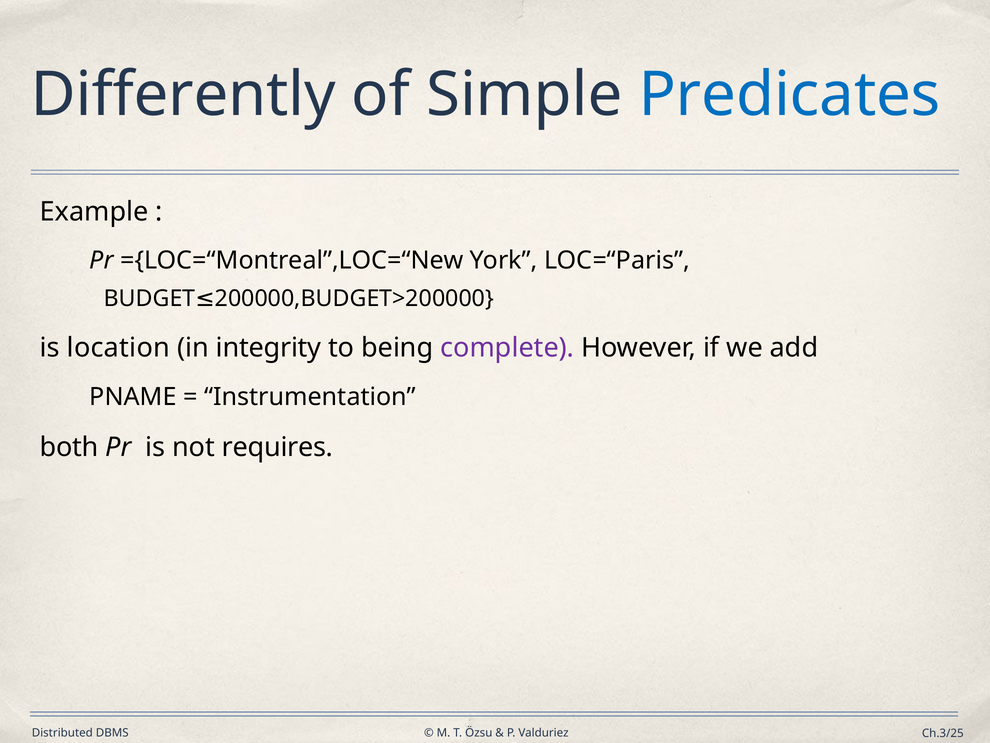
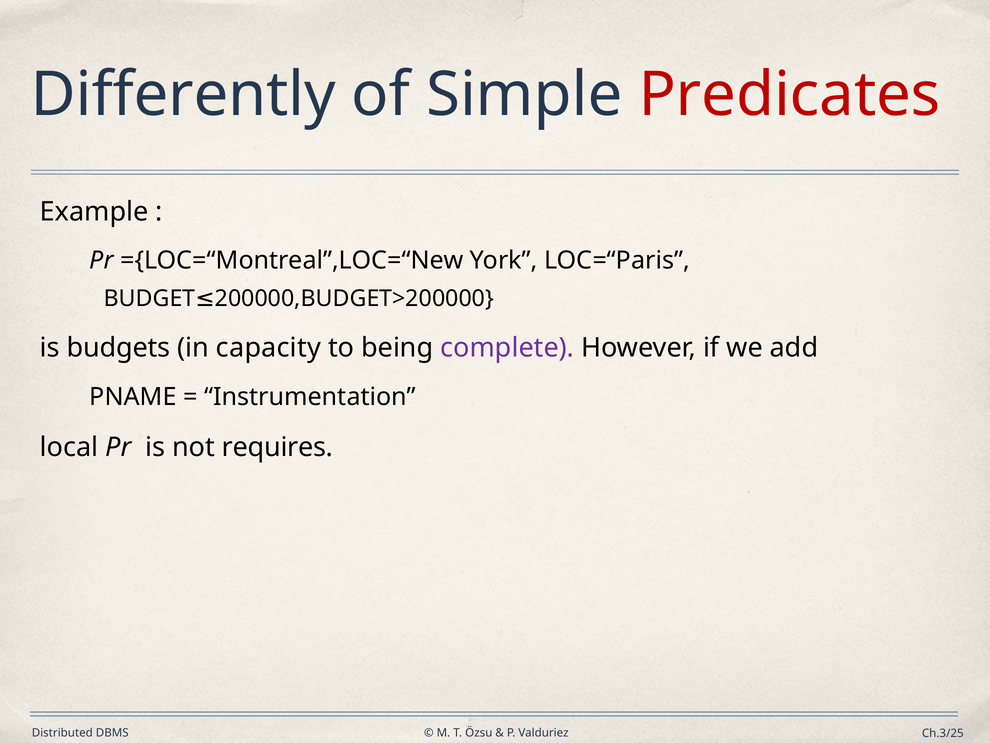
Predicates colour: blue -> red (790, 95)
location: location -> budgets (119, 348)
integrity: integrity -> capacity (268, 348)
both: both -> local (69, 447)
